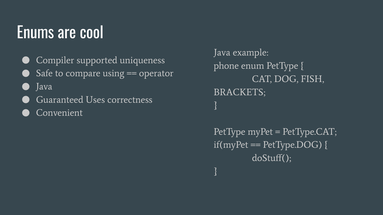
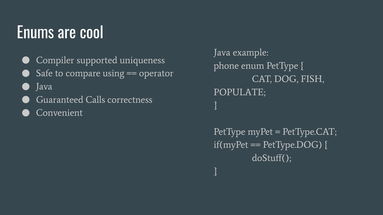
BRACKETS: BRACKETS -> POPULATE (240, 92)
Uses: Uses -> Calls (95, 100)
